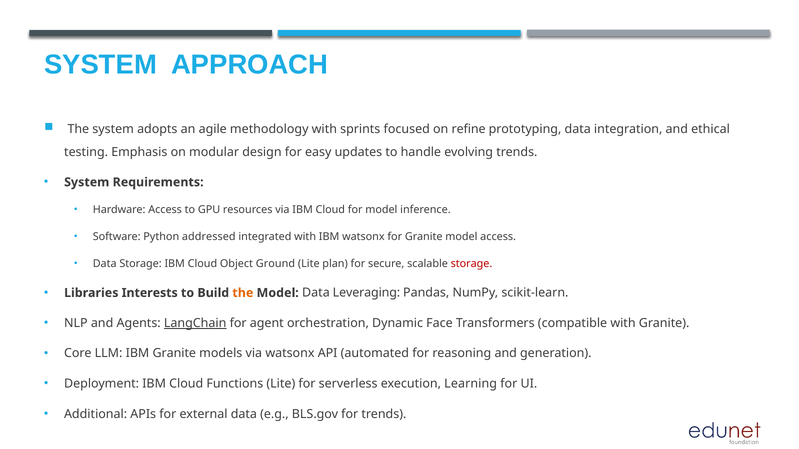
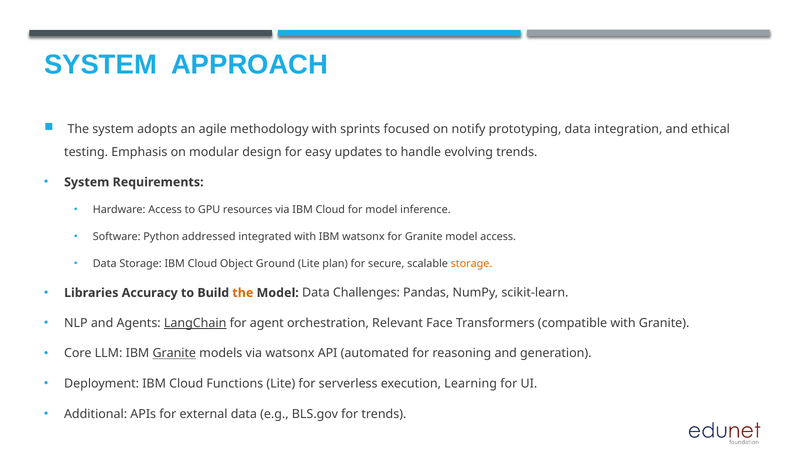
refine: refine -> notify (469, 129)
storage colour: red -> orange (471, 264)
Interests: Interests -> Accuracy (150, 293)
Leveraging: Leveraging -> Challenges (366, 293)
Dynamic: Dynamic -> Relevant (398, 323)
Granite underline: none -> present (174, 354)
